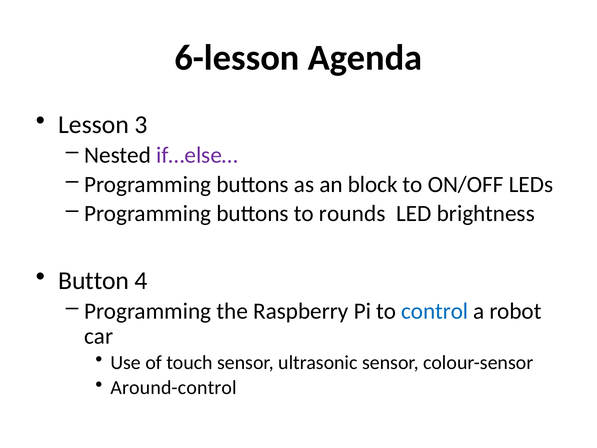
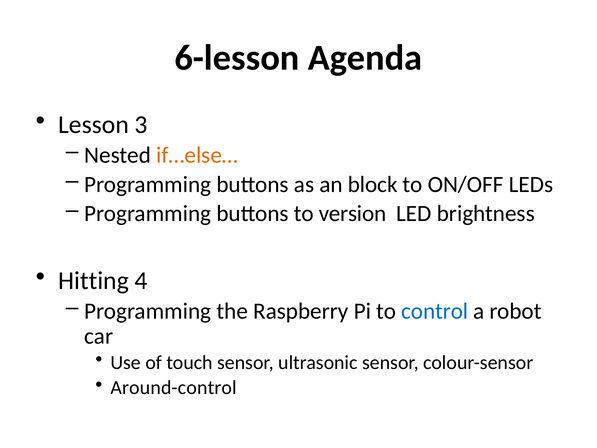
if…else… colour: purple -> orange (197, 155)
rounds: rounds -> version (352, 214)
Button: Button -> Hitting (94, 281)
